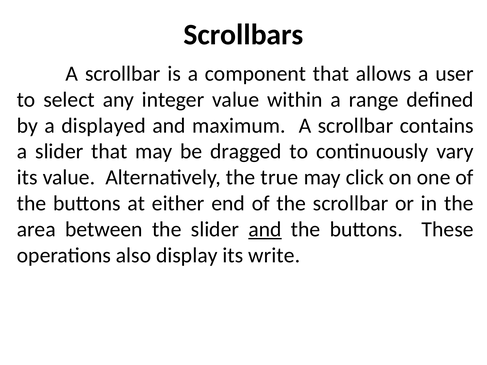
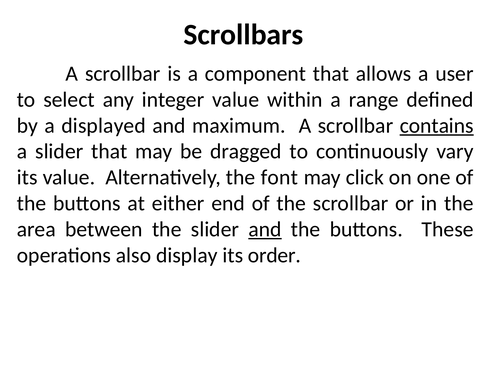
contains underline: none -> present (437, 126)
true: true -> font (279, 178)
write: write -> order (274, 256)
